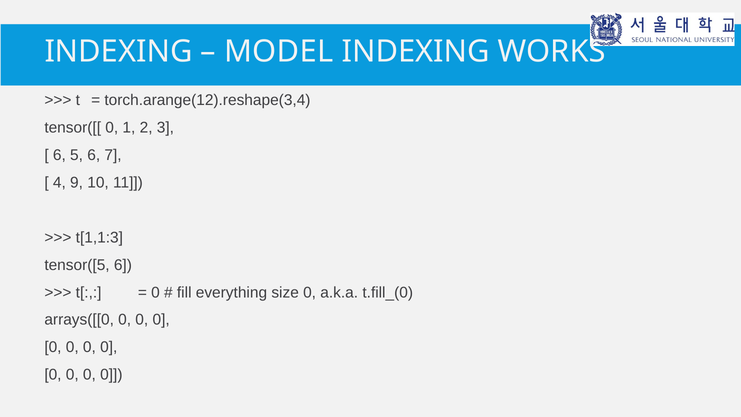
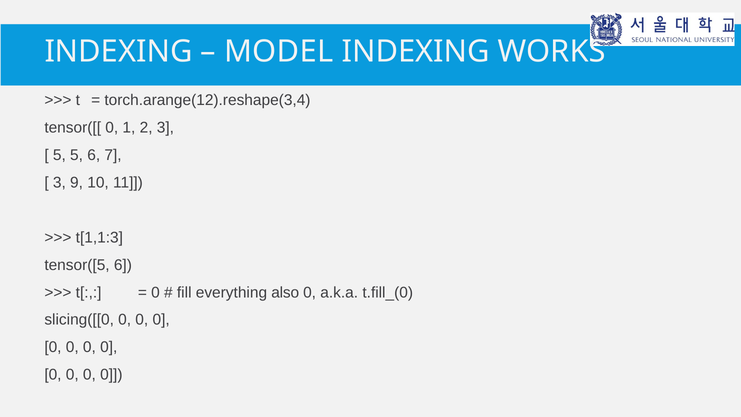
6: 6 -> 5 (59, 155)
4: 4 -> 3 (59, 182)
size: size -> also (285, 292)
arrays([[0: arrays([[0 -> slicing([[0 (79, 320)
